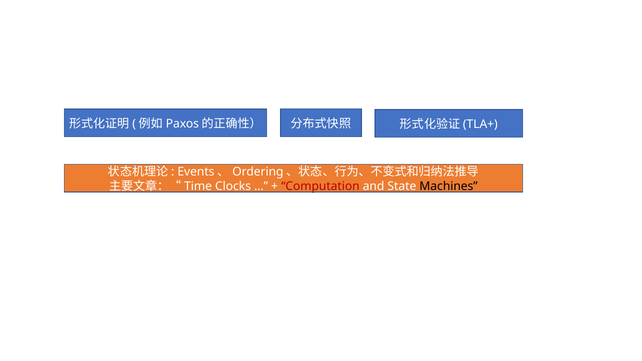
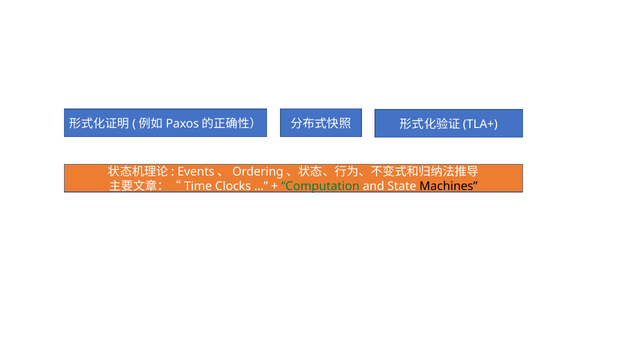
Computation colour: red -> green (320, 186)
